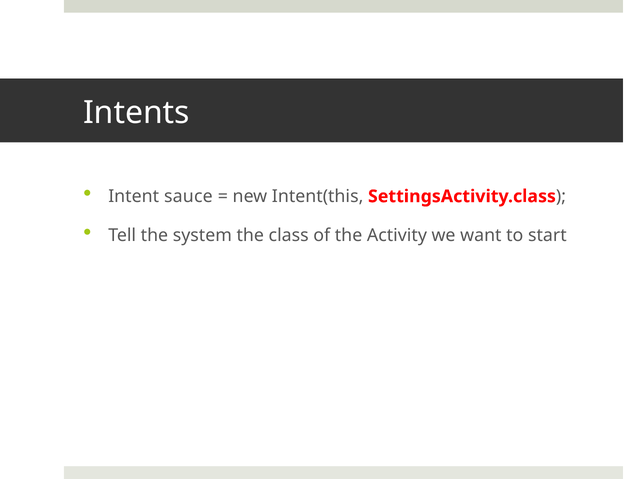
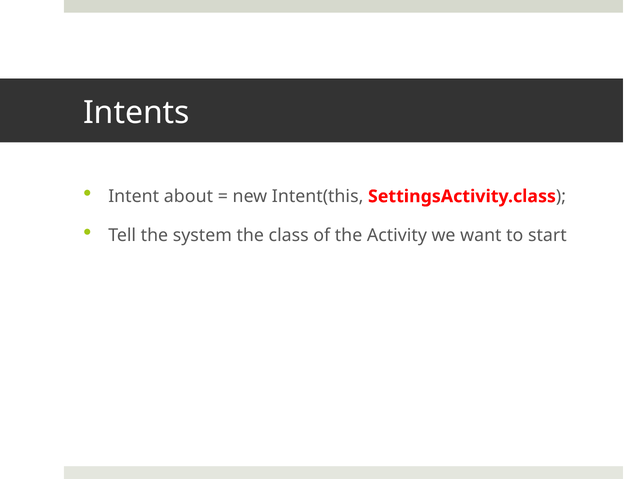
sauce: sauce -> about (188, 196)
